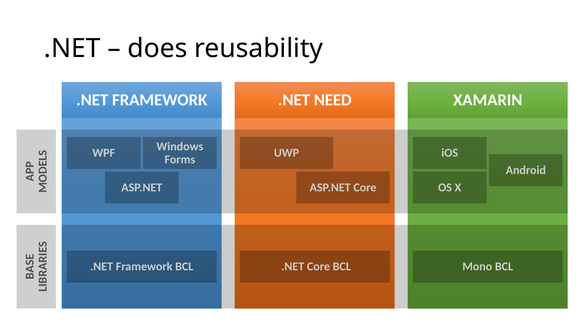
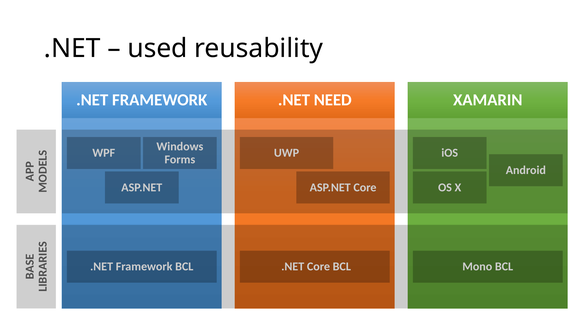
does: does -> used (157, 48)
